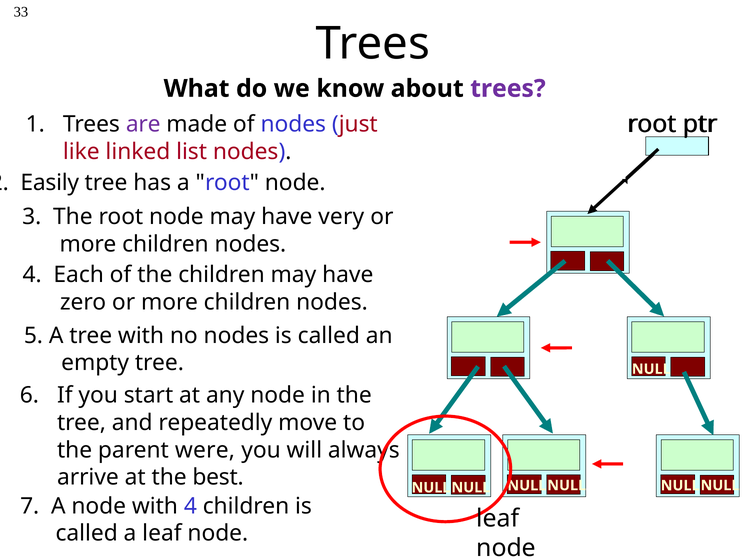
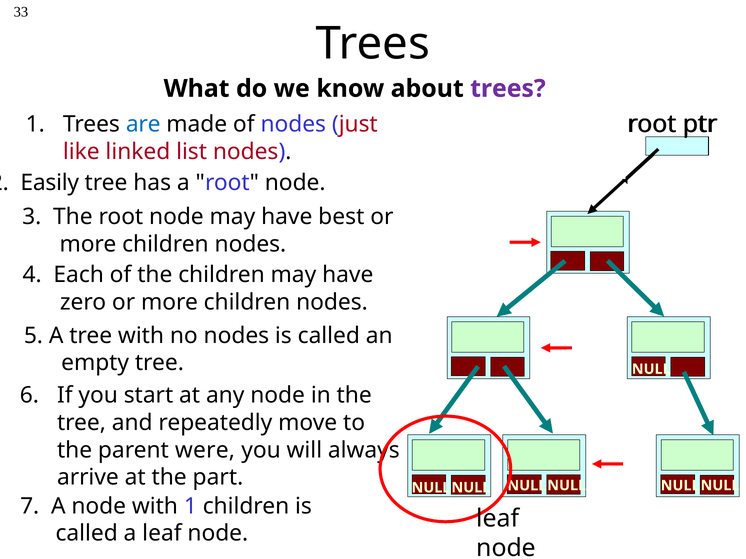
are colour: purple -> blue (143, 125)
very: very -> best (341, 217)
best: best -> part (218, 478)
with 4: 4 -> 1 (190, 507)
